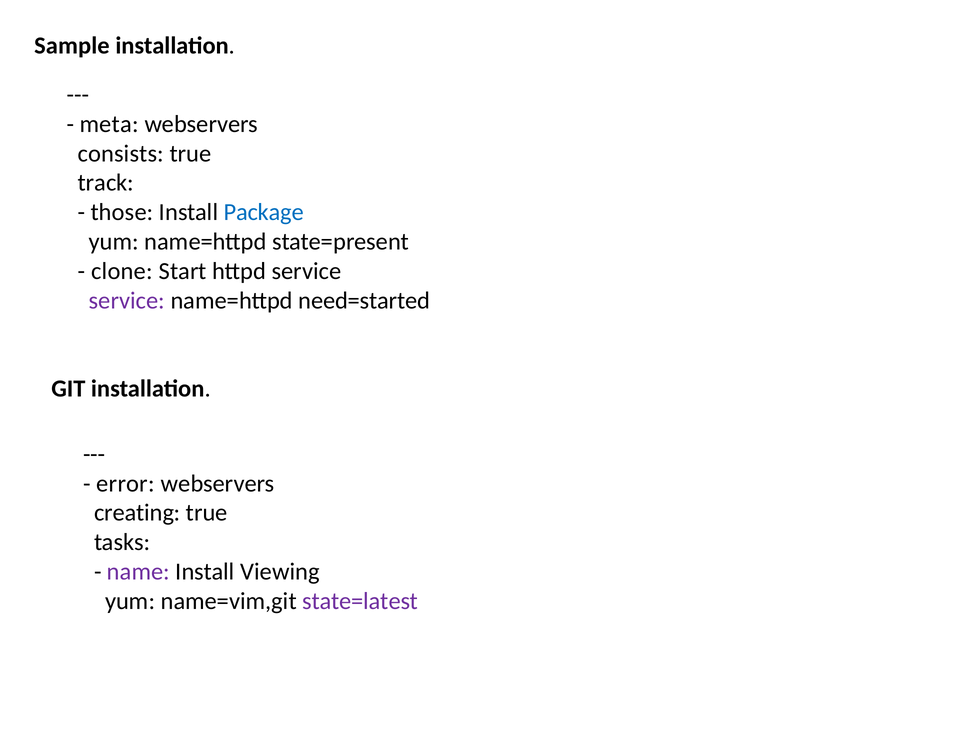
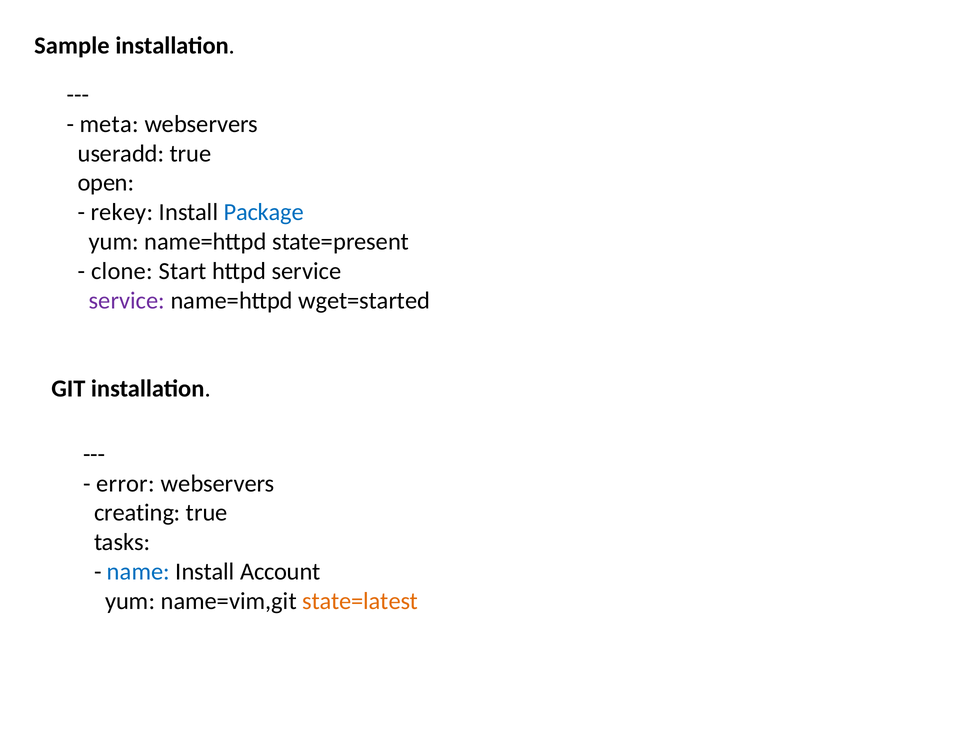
consists: consists -> useradd (121, 153)
track: track -> open (106, 183)
those: those -> rekey (122, 212)
need=started: need=started -> wget=started (364, 300)
name colour: purple -> blue (138, 572)
Viewing: Viewing -> Account (280, 572)
state=latest colour: purple -> orange (360, 601)
